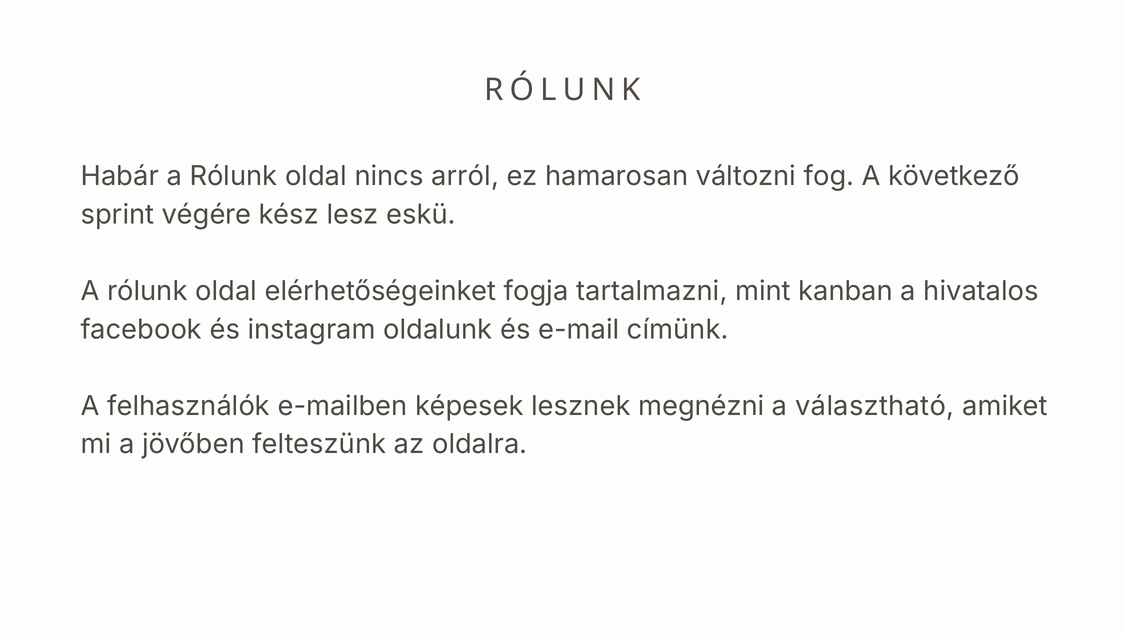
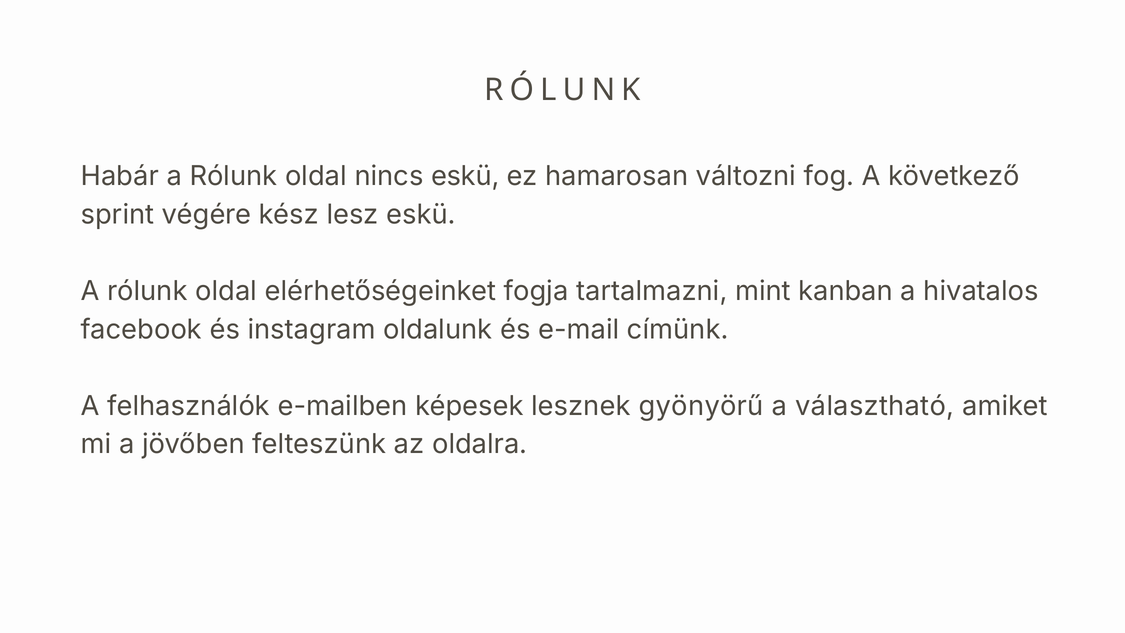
nincs arról: arról -> eskü (465, 176)
megnézni: megnézni -> gyönyörű (701, 406)
